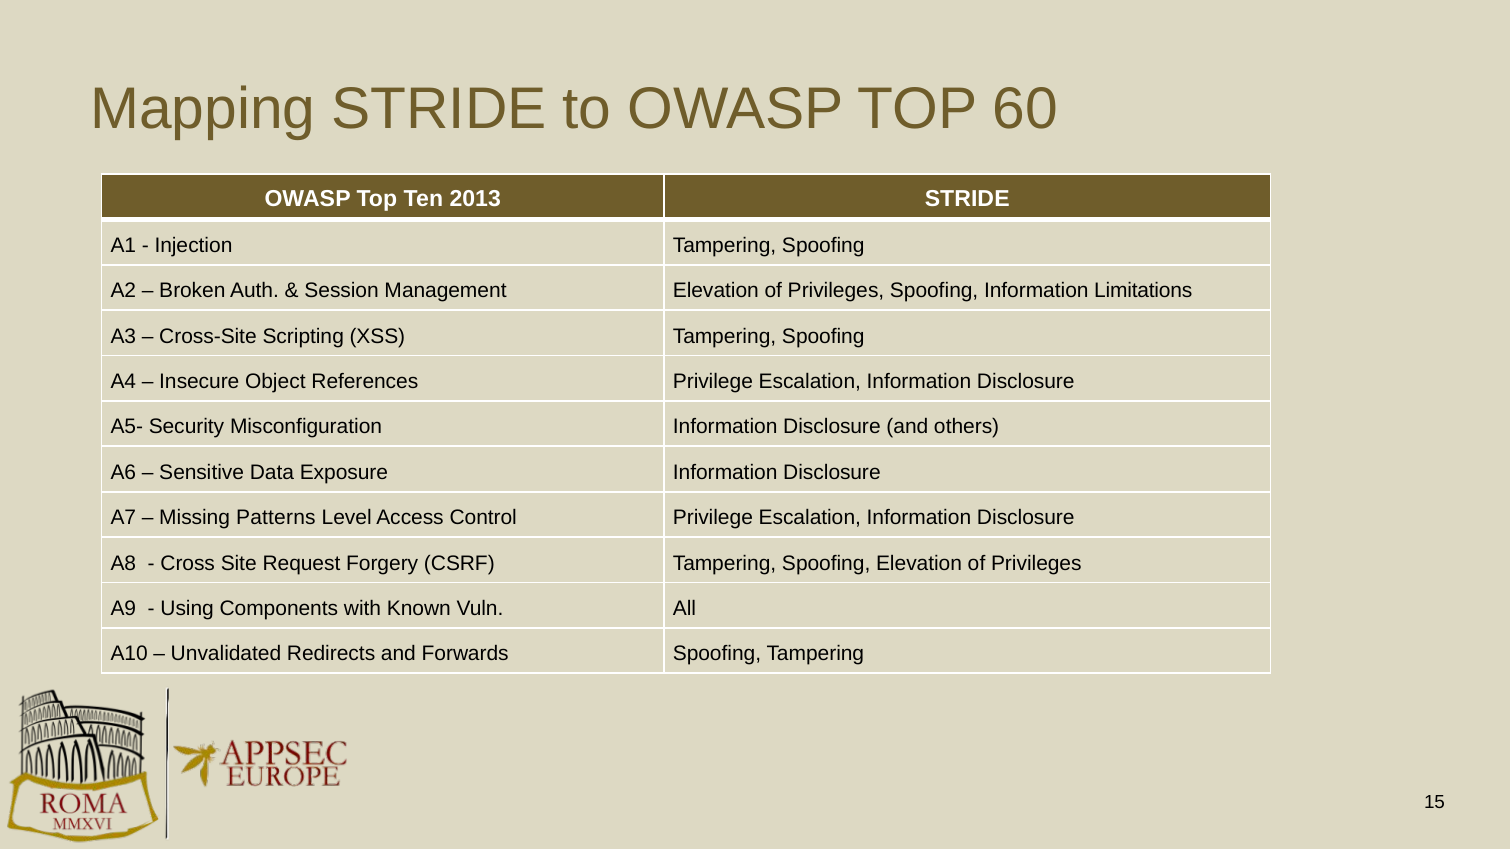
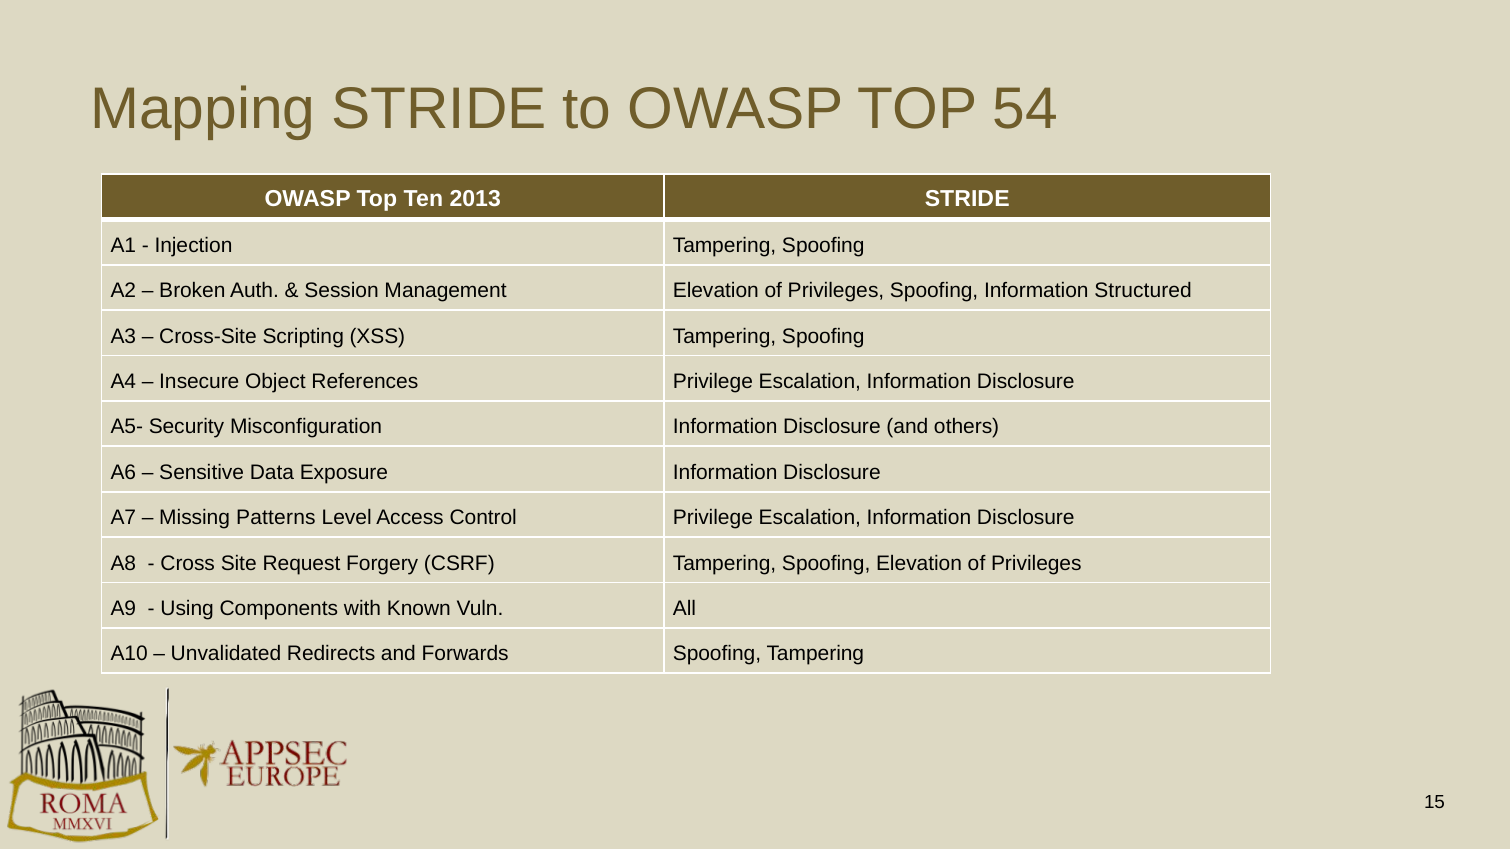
60: 60 -> 54 (1025, 109)
Limitations: Limitations -> Structured (1143, 291)
